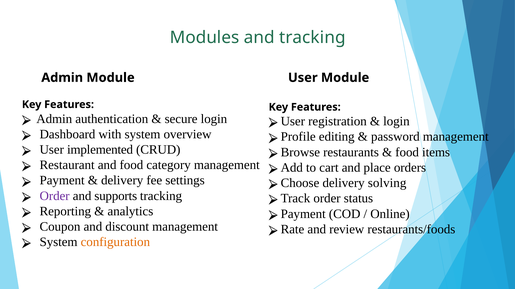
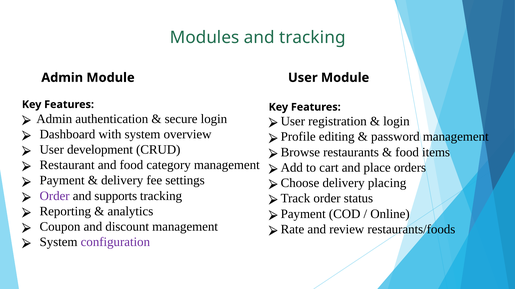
implemented: implemented -> development (100, 150)
solving: solving -> placing (387, 183)
configuration colour: orange -> purple (115, 243)
